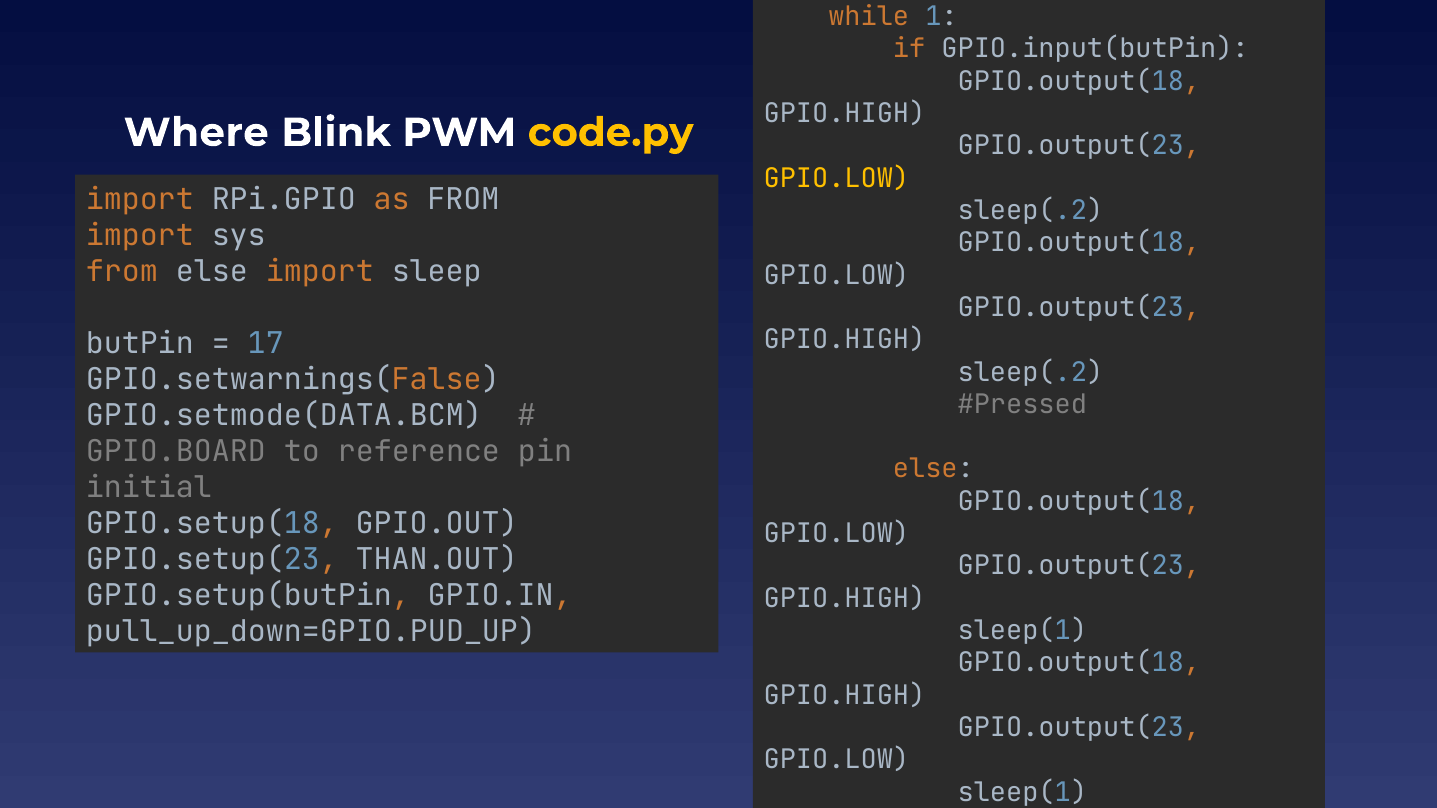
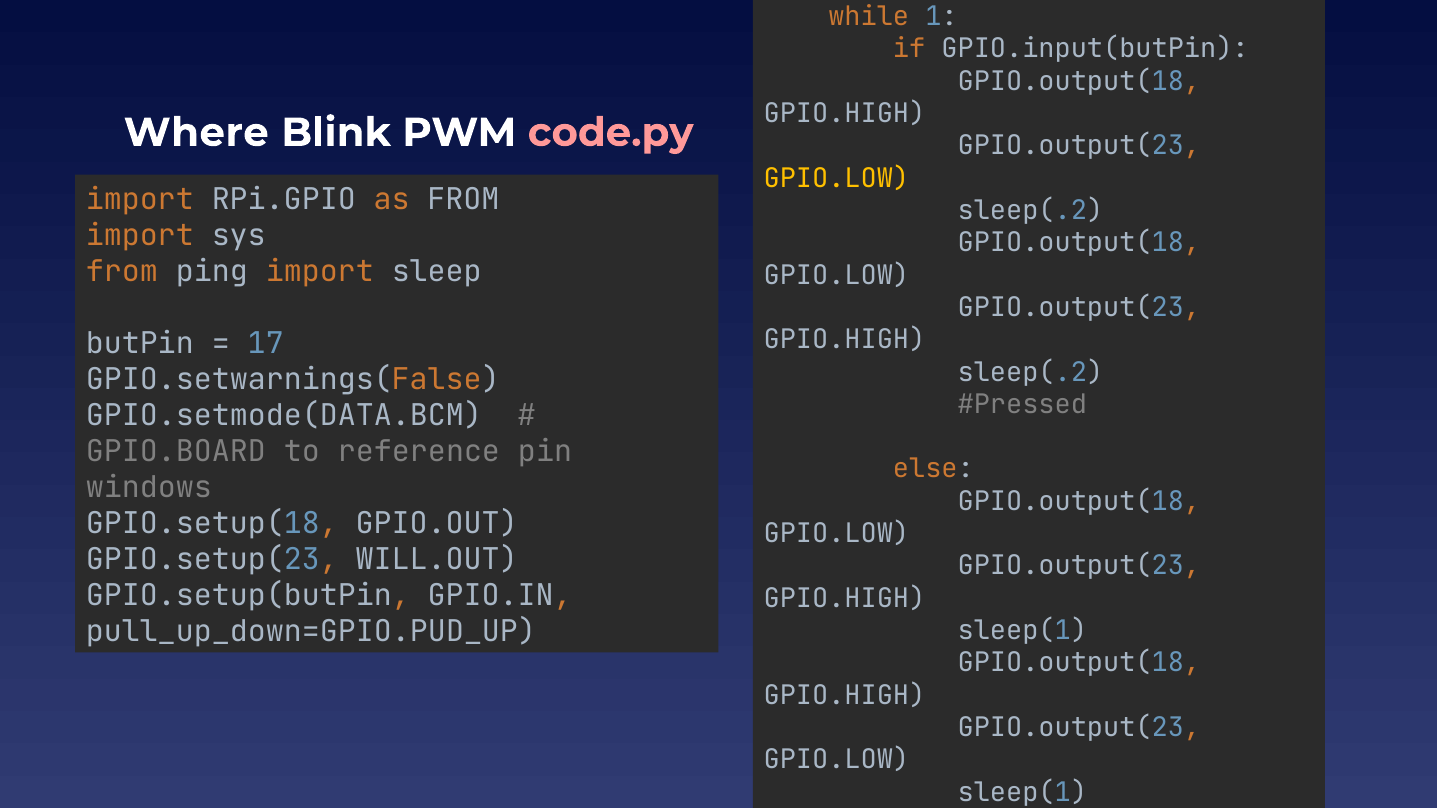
code.py colour: yellow -> pink (611, 133)
from else: else -> ping (212, 272)
initial: initial -> windows (149, 488)
THAN.OUT: THAN.OUT -> WILL.OUT (437, 560)
